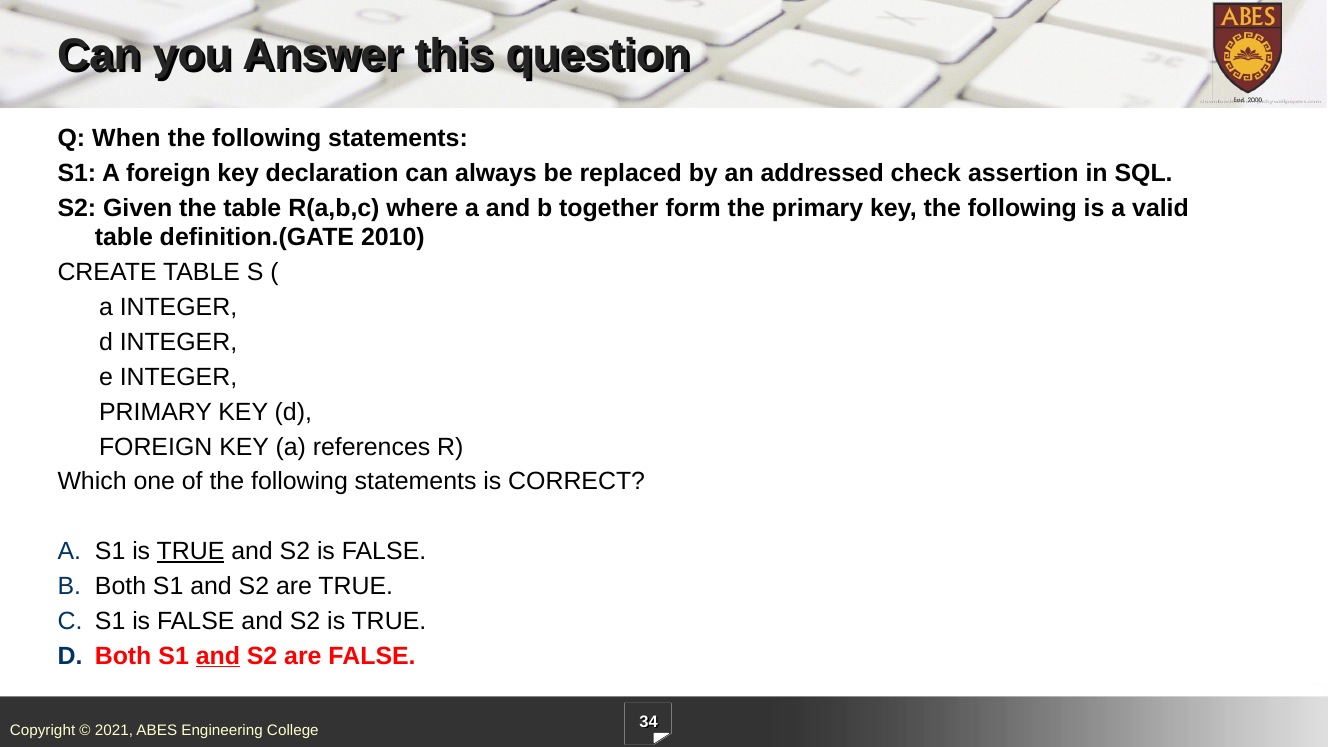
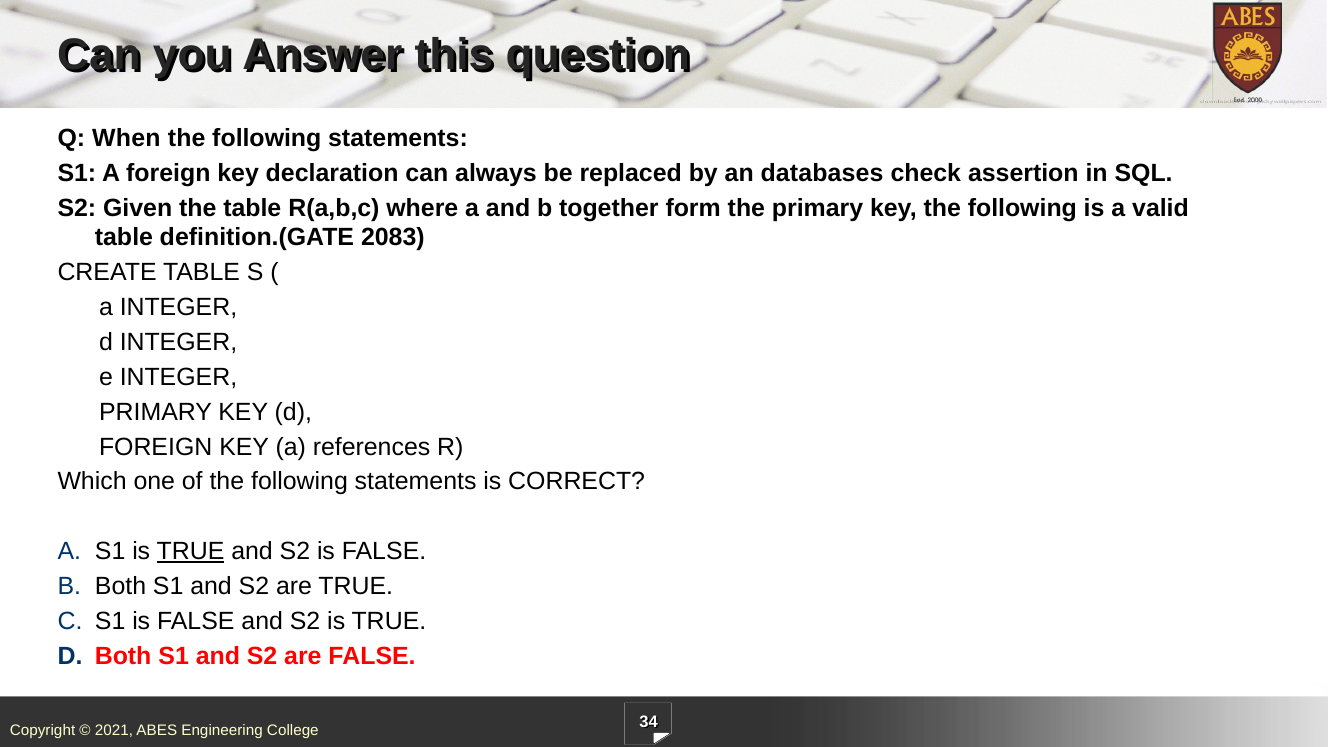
addressed: addressed -> databases (822, 173)
2010: 2010 -> 2083 (393, 238)
and underline: present -> none (218, 656)
